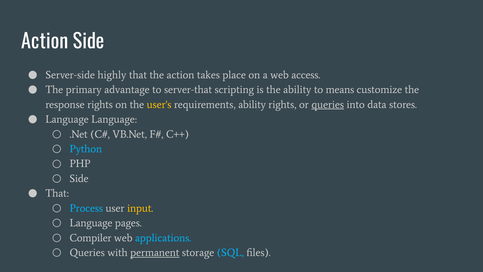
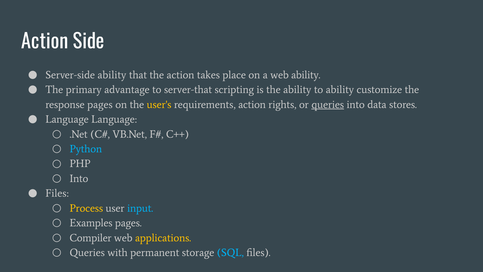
Server-side highly: highly -> ability (112, 75)
web access: access -> ability (306, 75)
to means: means -> ability (340, 90)
response rights: rights -> pages (100, 104)
requirements ability: ability -> action (252, 104)
Side: Side -> Into (79, 178)
That: That -> Files (57, 193)
Process colour: light blue -> yellow (86, 208)
input colour: yellow -> light blue (140, 208)
Language: Language -> Examples (91, 223)
applications colour: light blue -> yellow (163, 238)
permanent underline: present -> none (155, 252)
